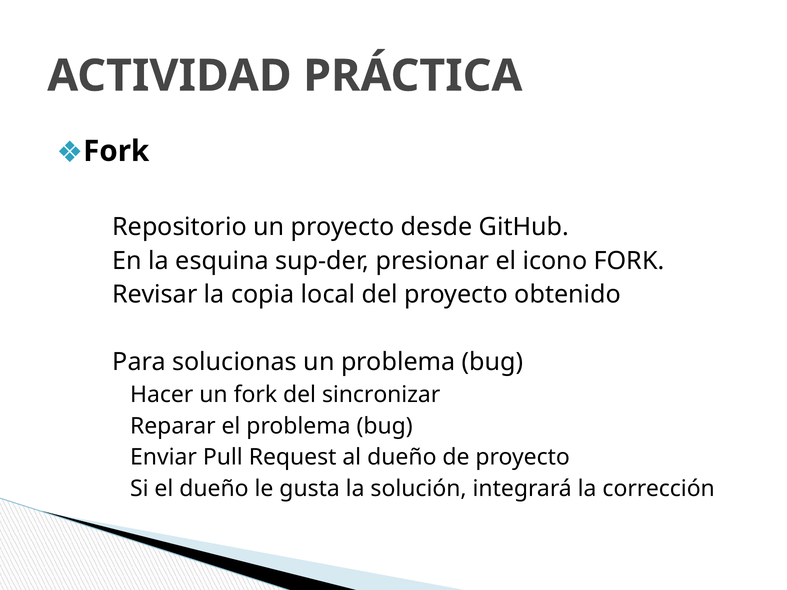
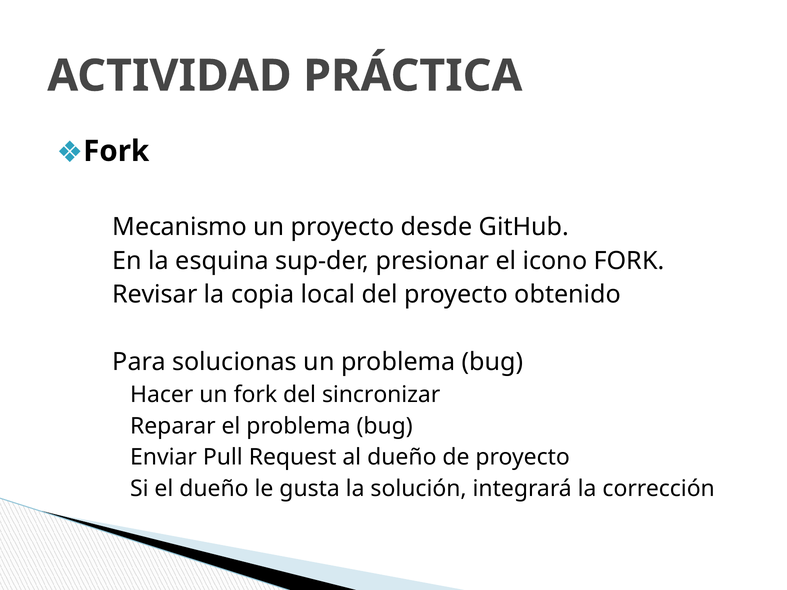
Repositorio: Repositorio -> Mecanismo (180, 227)
